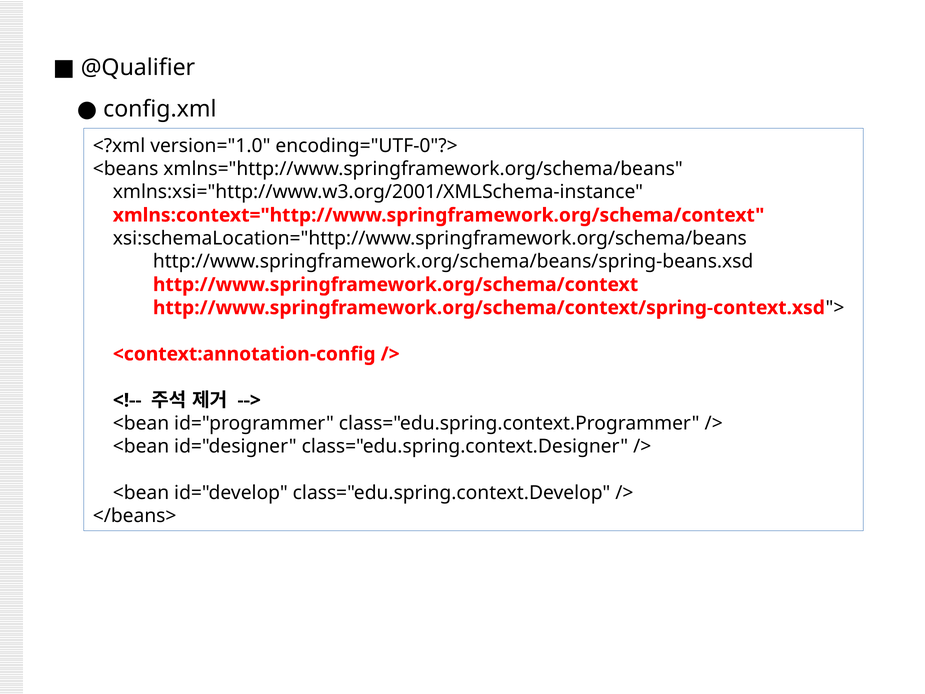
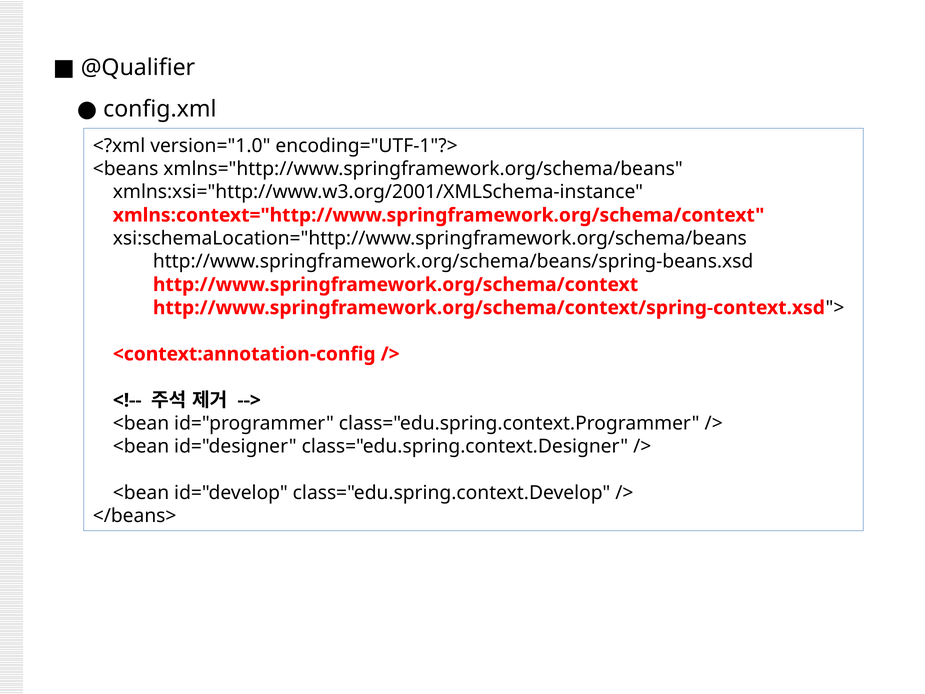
encoding="UTF-0"?>: encoding="UTF-0"?> -> encoding="UTF-1"?> (367, 146)
